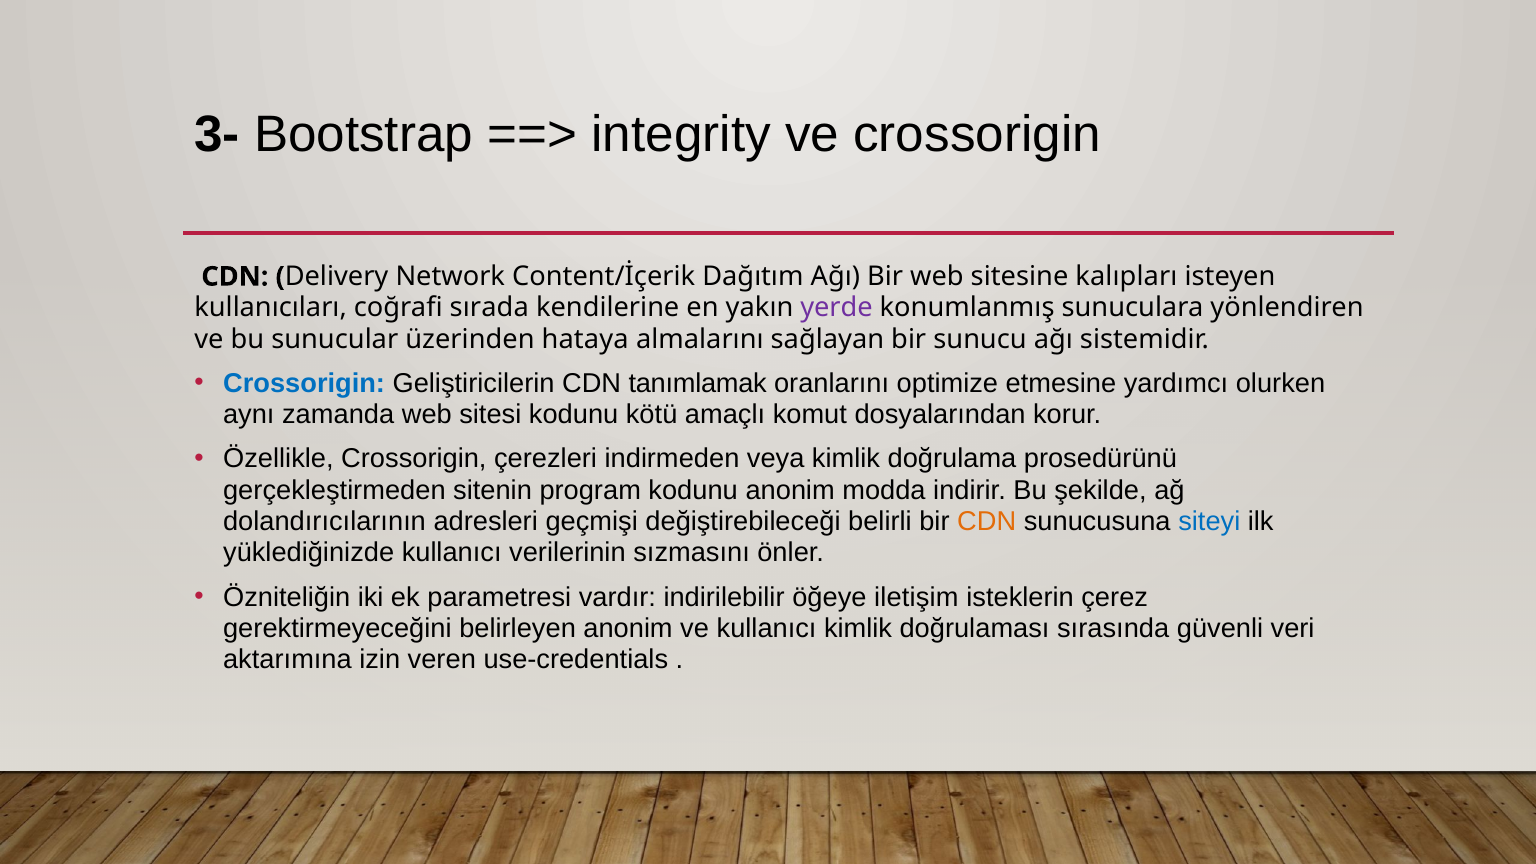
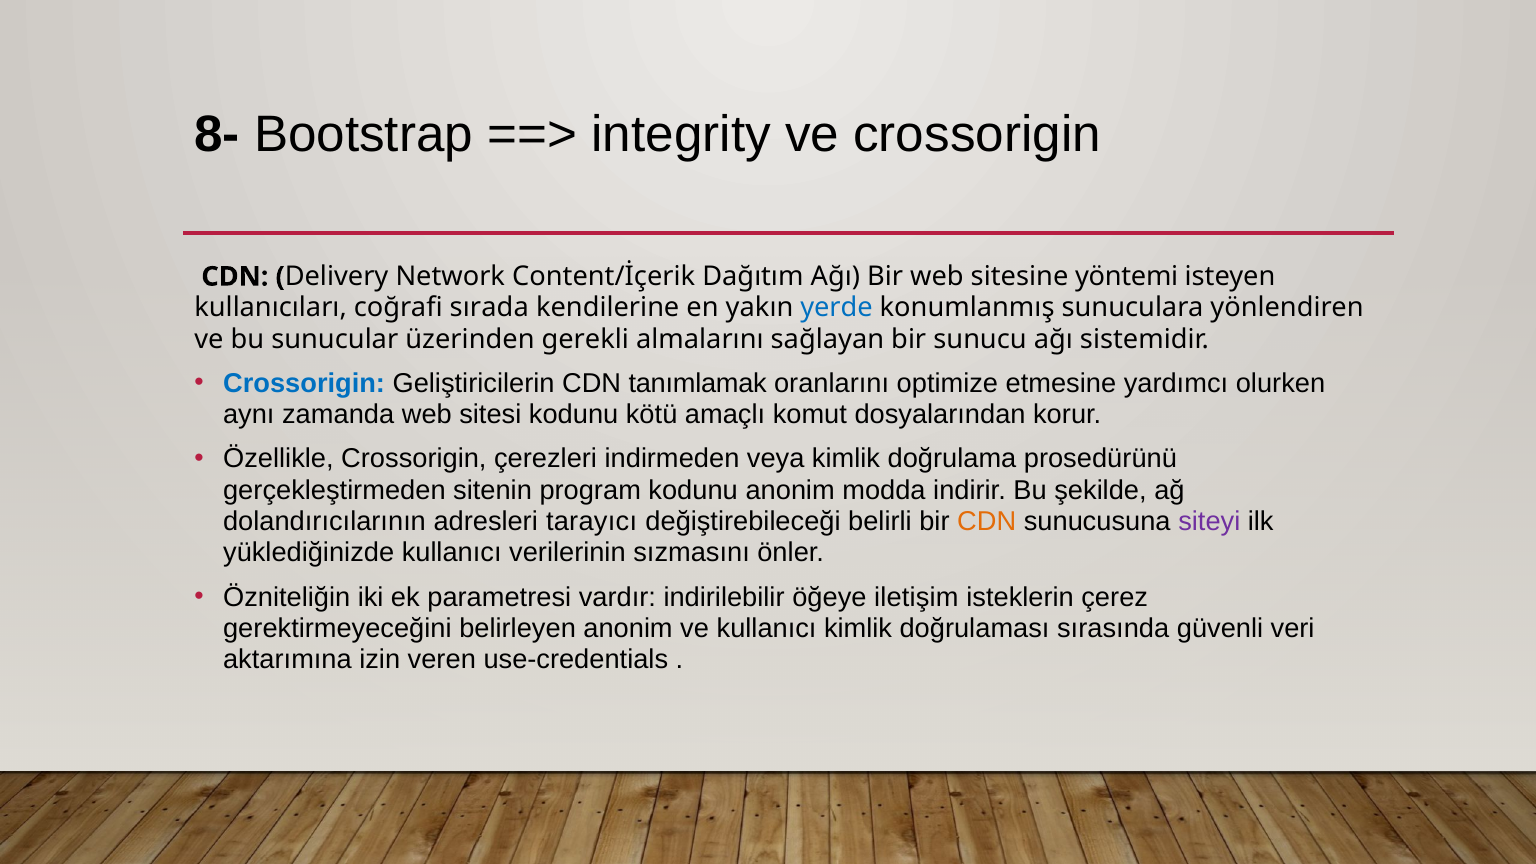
3-: 3- -> 8- (217, 134)
kalıpları: kalıpları -> yöntemi (1127, 277)
yerde colour: purple -> blue (836, 308)
hataya: hataya -> gerekli (585, 339)
geçmişi: geçmişi -> tarayıcı (592, 522)
siteyi colour: blue -> purple (1209, 522)
